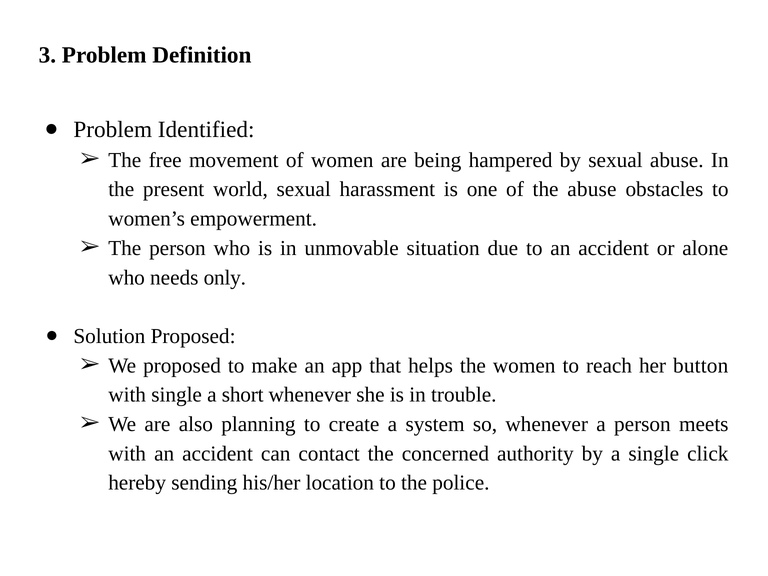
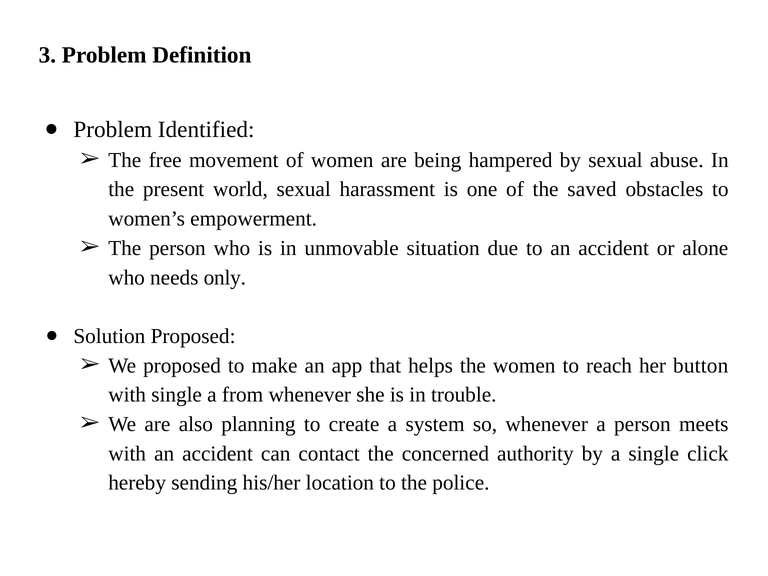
the abuse: abuse -> saved (592, 189)
short: short -> from (243, 395)
